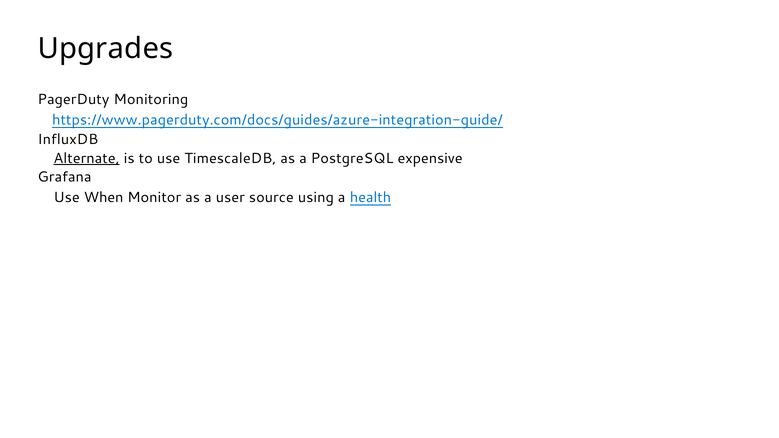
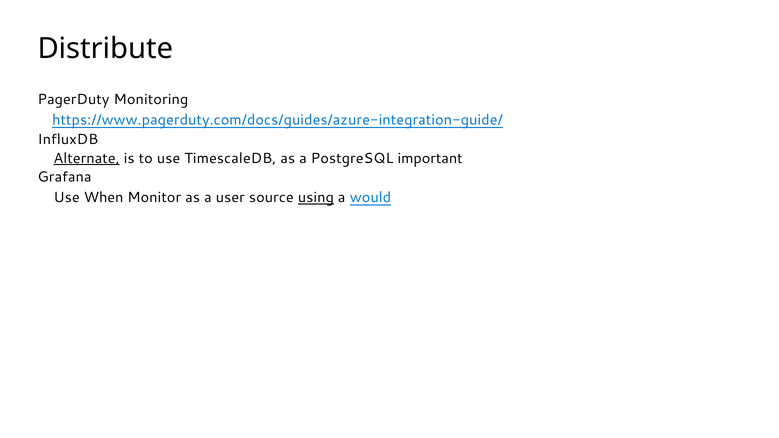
Upgrades: Upgrades -> Distribute (106, 49)
expensive: expensive -> important (430, 158)
using underline: none -> present (316, 198)
health: health -> would (370, 198)
